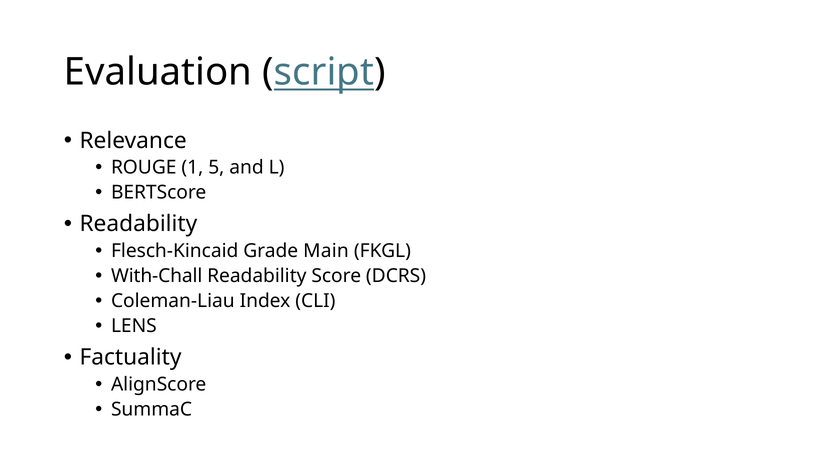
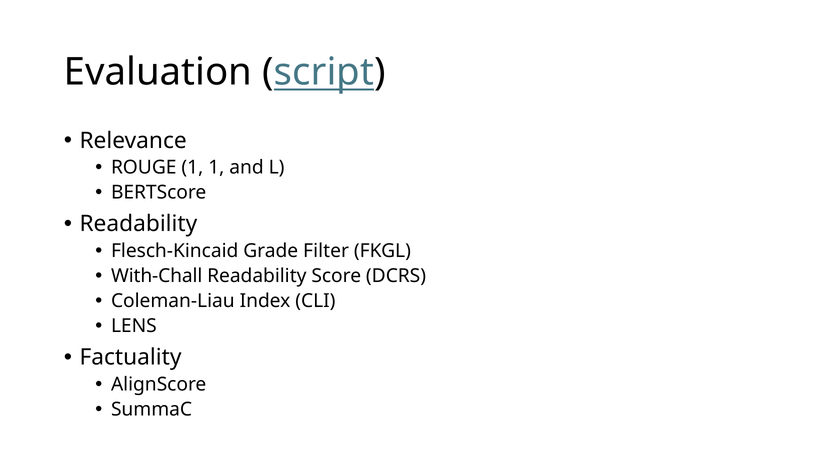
1 5: 5 -> 1 (216, 168)
Main: Main -> Filter (326, 251)
